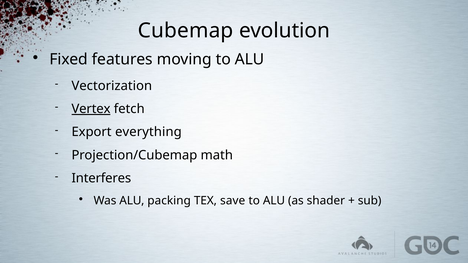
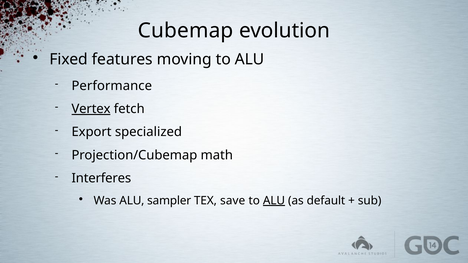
Vectorization: Vectorization -> Performance (112, 86)
everything: everything -> specialized (148, 132)
packing: packing -> sampler (169, 201)
ALU underline: none -> present (274, 201)
shader: shader -> default (326, 201)
